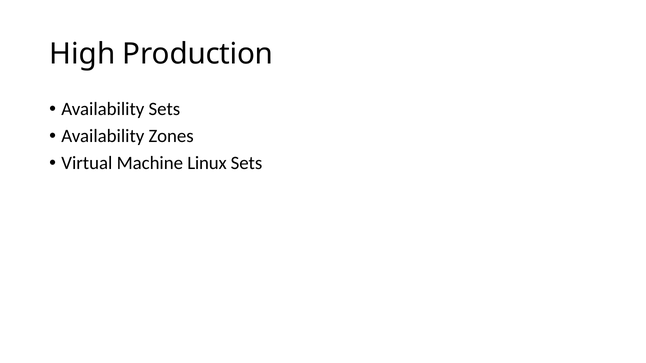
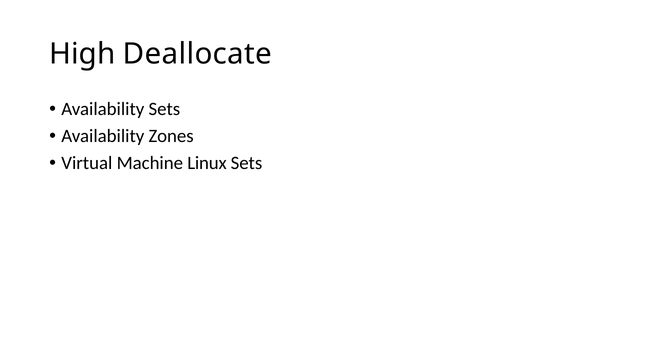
Production: Production -> Deallocate (197, 54)
